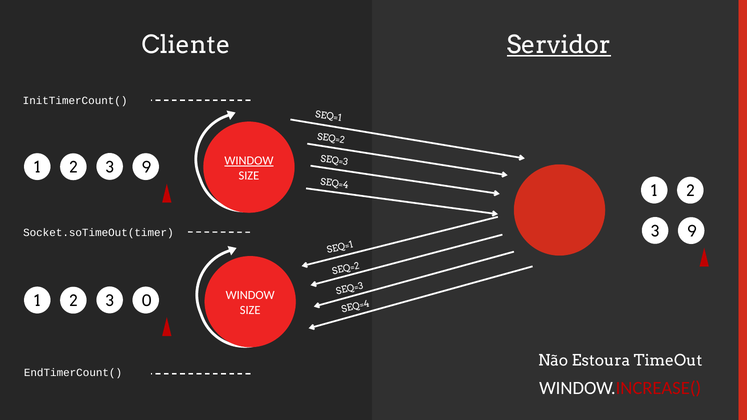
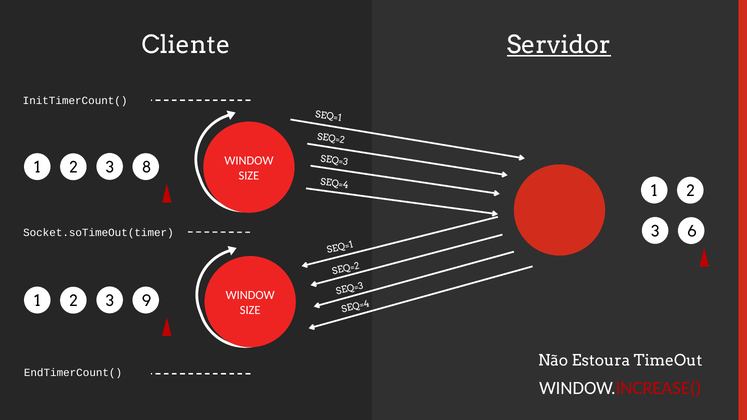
WINDOW underline: present -> none (249, 161)
9: 9 -> 8 (147, 168)
9: 9 -> 6 (692, 232)
0: 0 -> 9 (147, 301)
